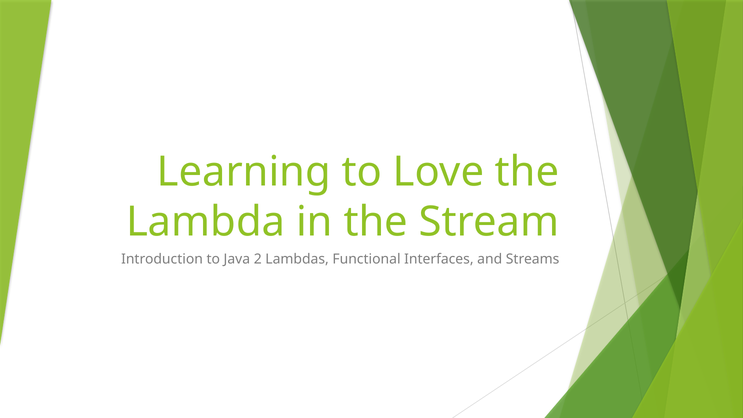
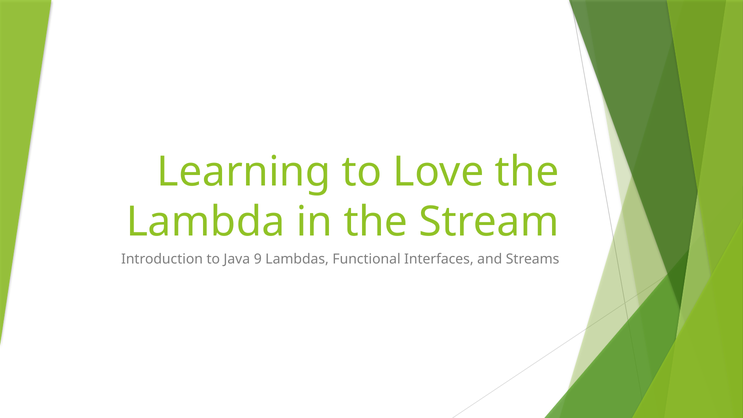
2: 2 -> 9 (258, 259)
